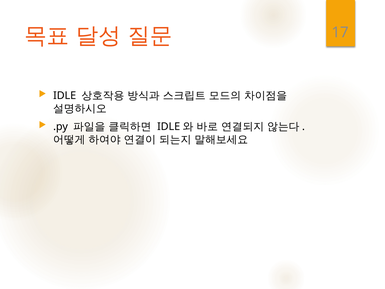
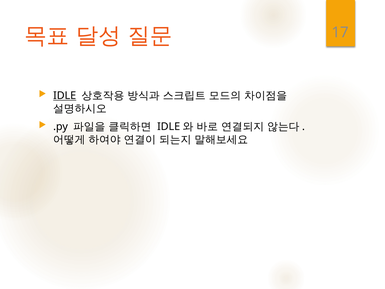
IDLE underline: none -> present (65, 96)
